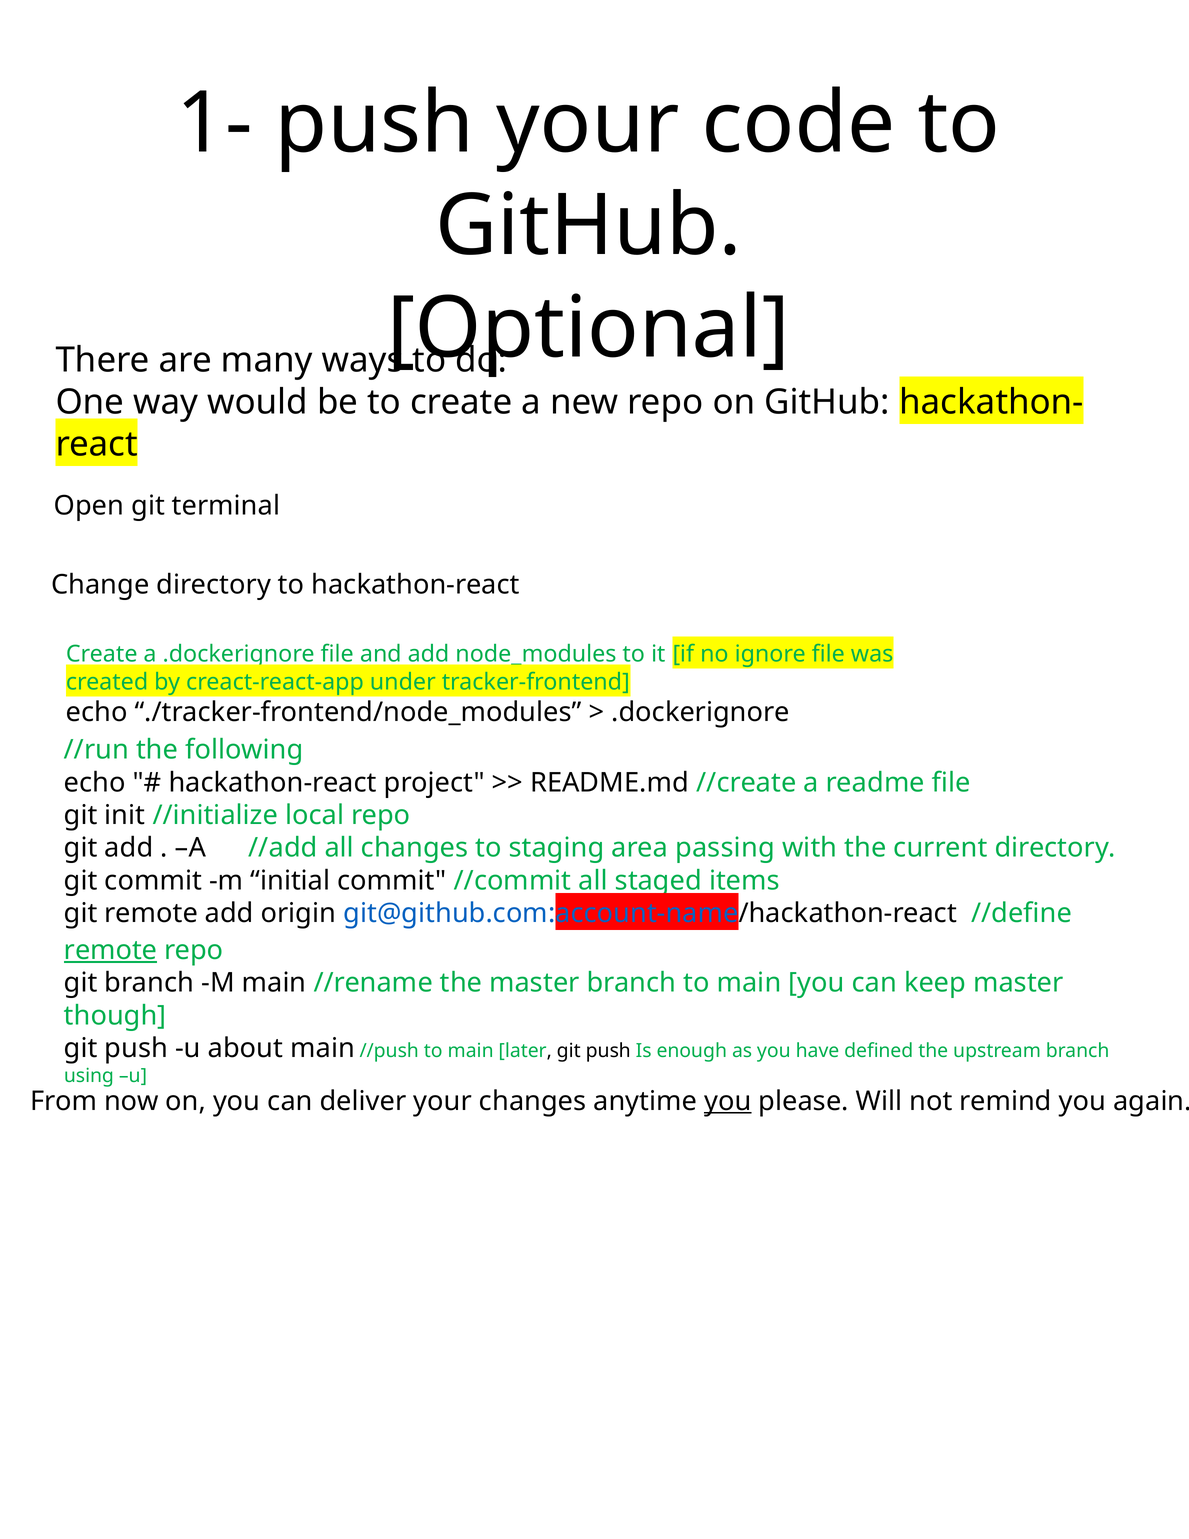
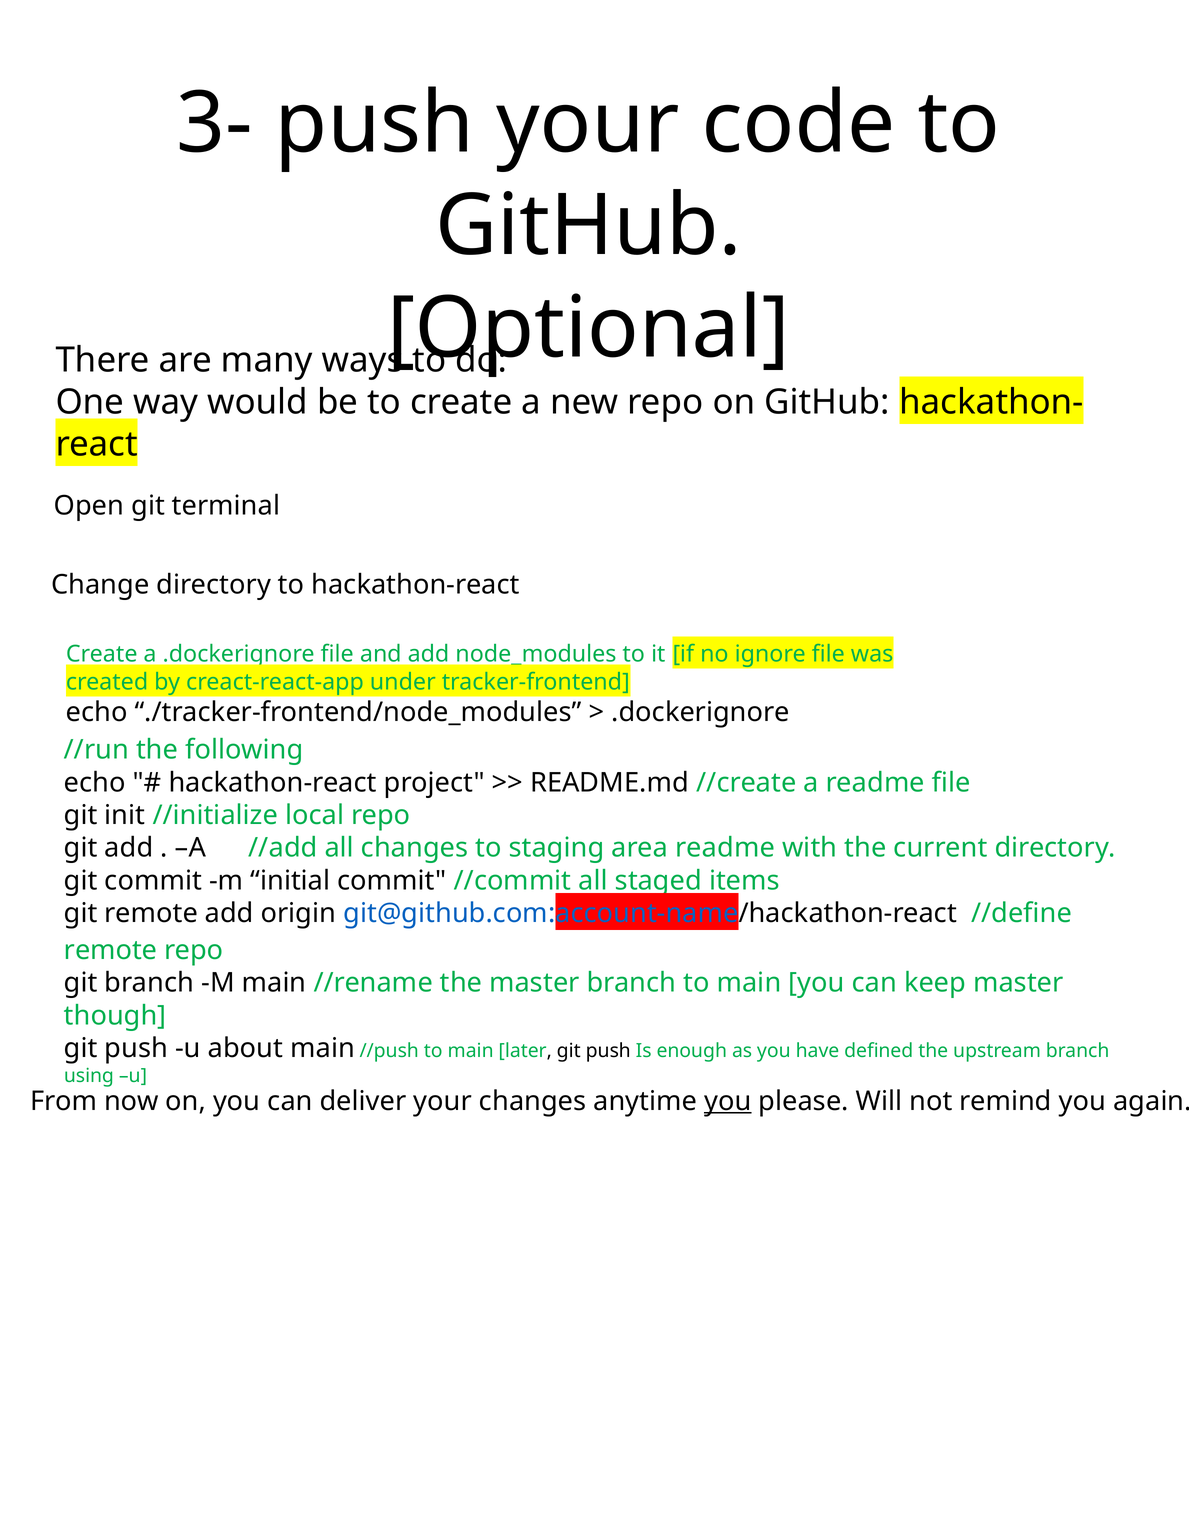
1-: 1- -> 3- (215, 124)
area passing: passing -> readme (725, 848)
remote underline: present -> none (111, 950)
